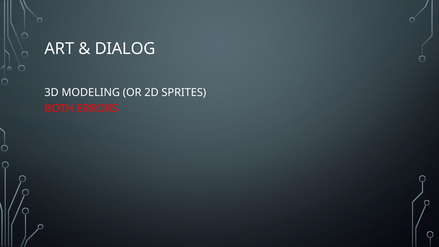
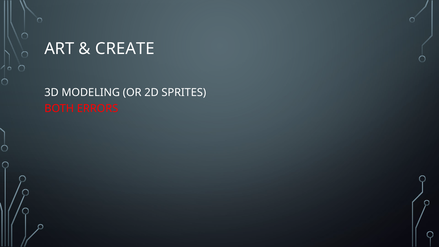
DIALOG: DIALOG -> CREATE (125, 49)
